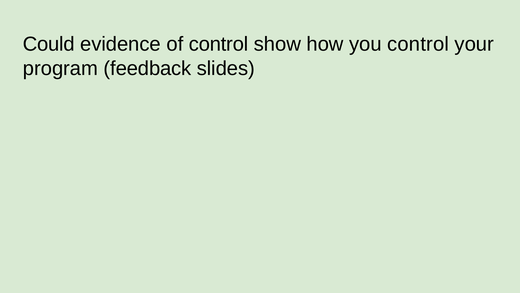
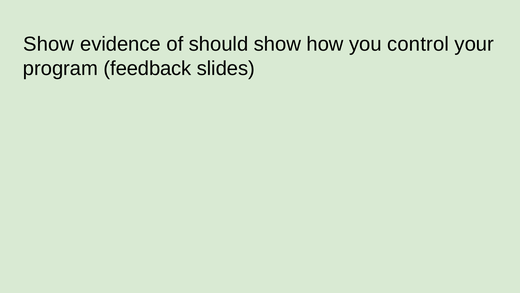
Could: Could -> Show (49, 44)
of control: control -> should (219, 44)
